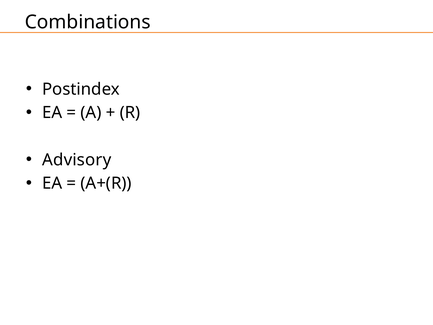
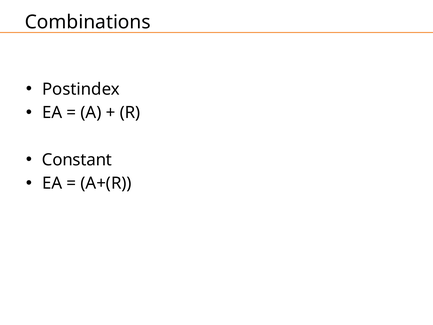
Advisory: Advisory -> Constant (77, 160)
